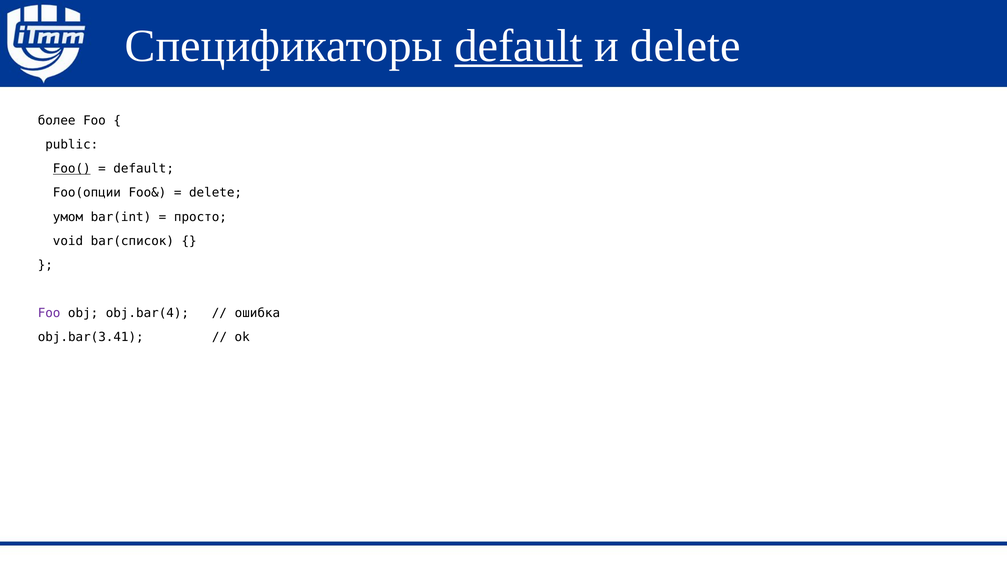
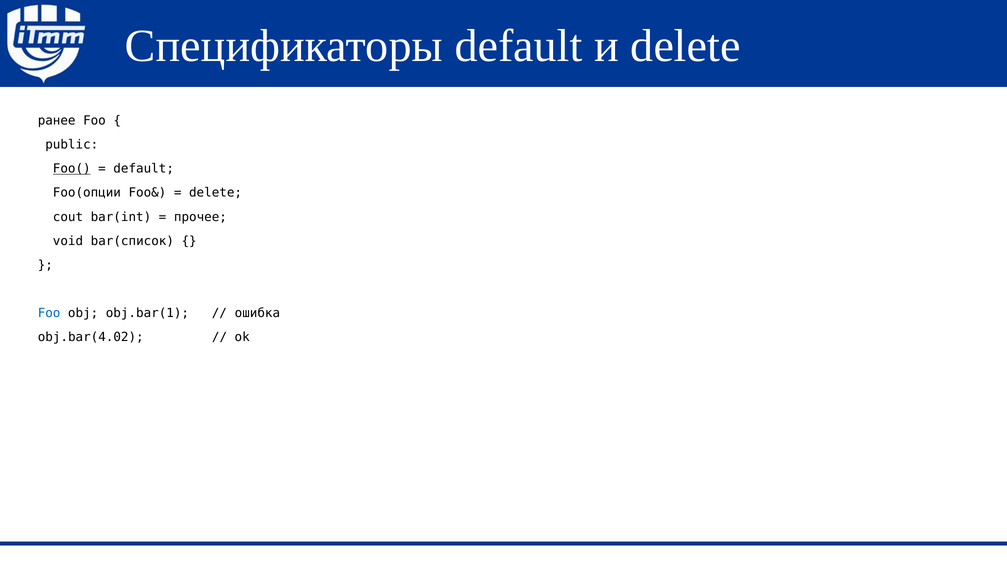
default underline: present -> none (518, 46)
более: более -> ранее (57, 121)
умом: умом -> cout (68, 217)
просто: просто -> прочее (200, 217)
Foo colour: purple -> blue (49, 313)
obj.bar(4: obj.bar(4 -> obj.bar(1 (147, 313)
obj.bar(3.41: obj.bar(3.41 -> obj.bar(4.02 (91, 337)
